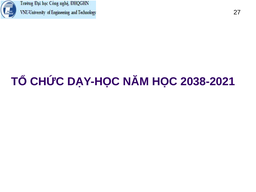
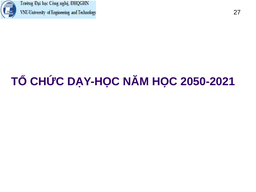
2038-2021: 2038-2021 -> 2050-2021 (208, 81)
